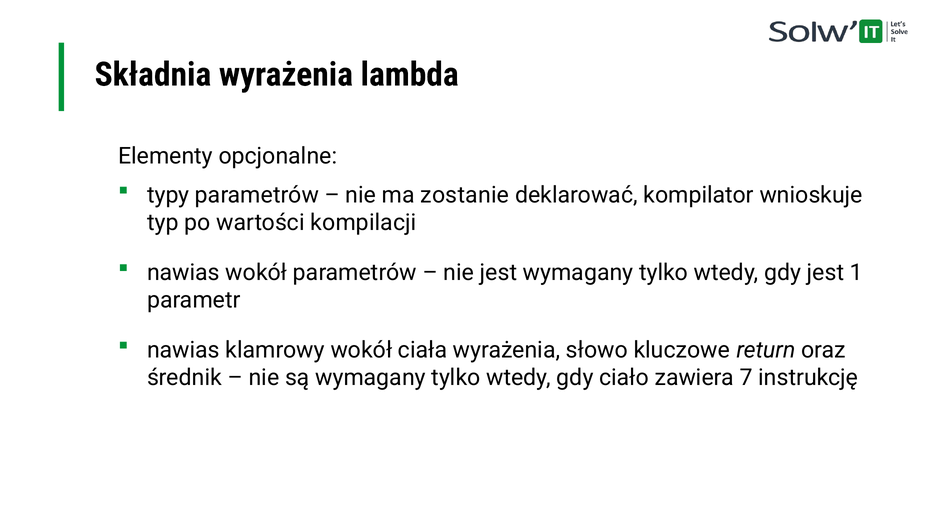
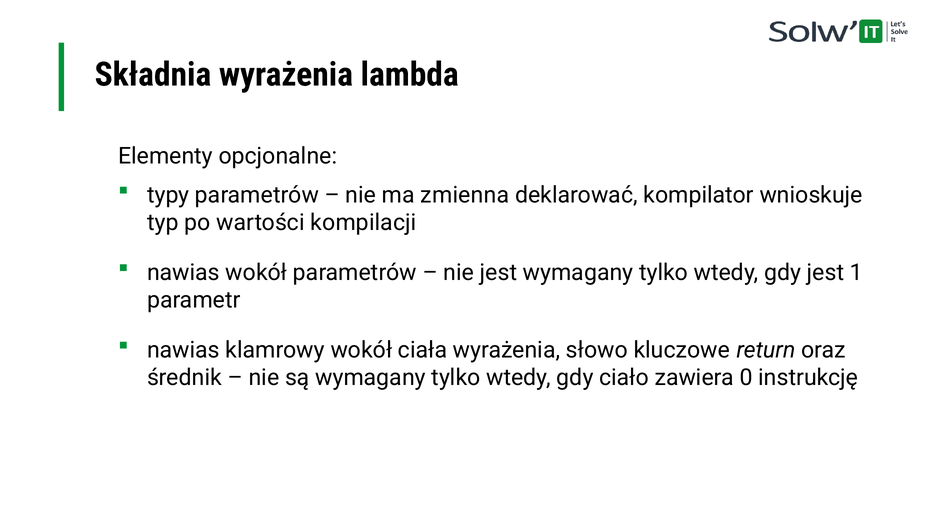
zostanie: zostanie -> zmienna (465, 195)
7: 7 -> 0 (746, 378)
